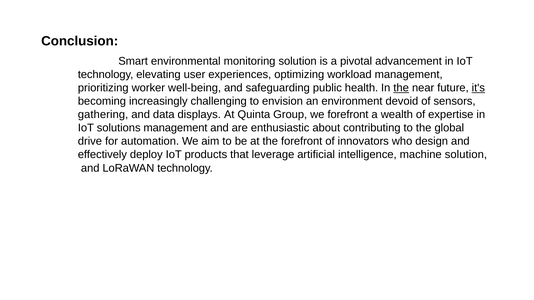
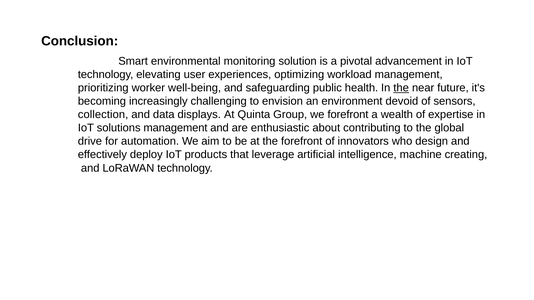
it's underline: present -> none (478, 88)
gathering: gathering -> collection (103, 115)
machine solution: solution -> creating (466, 155)
